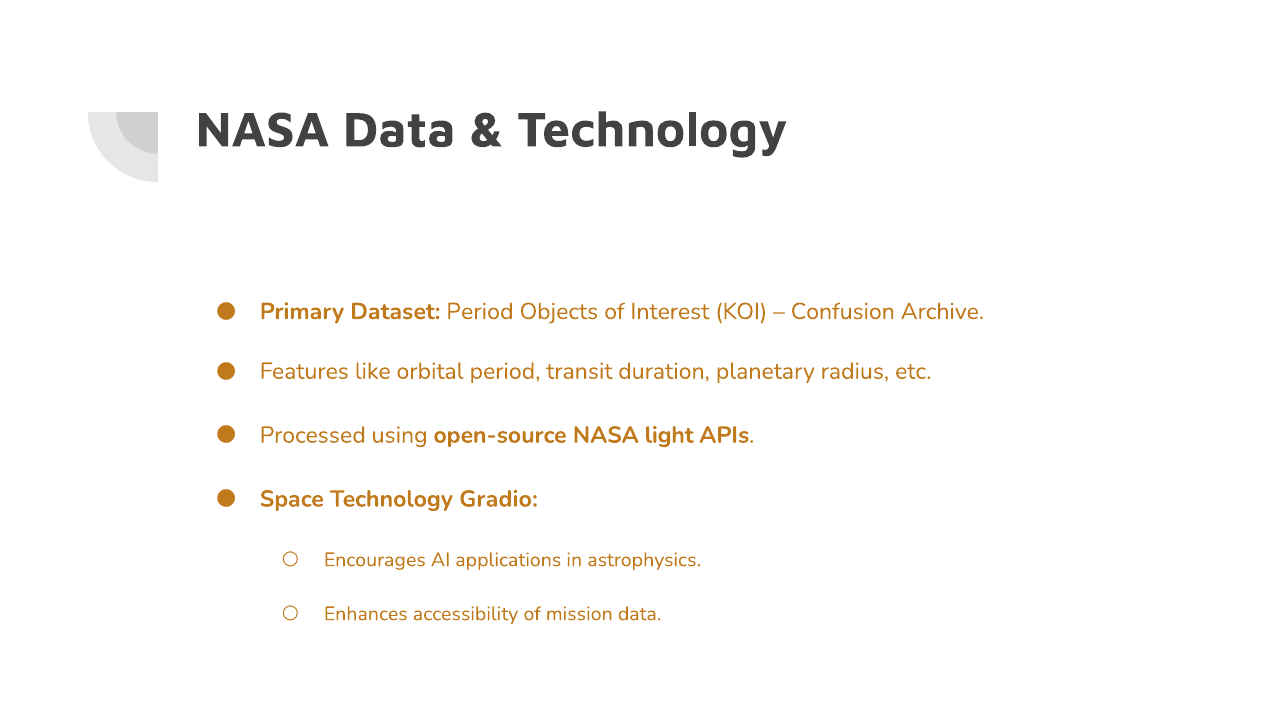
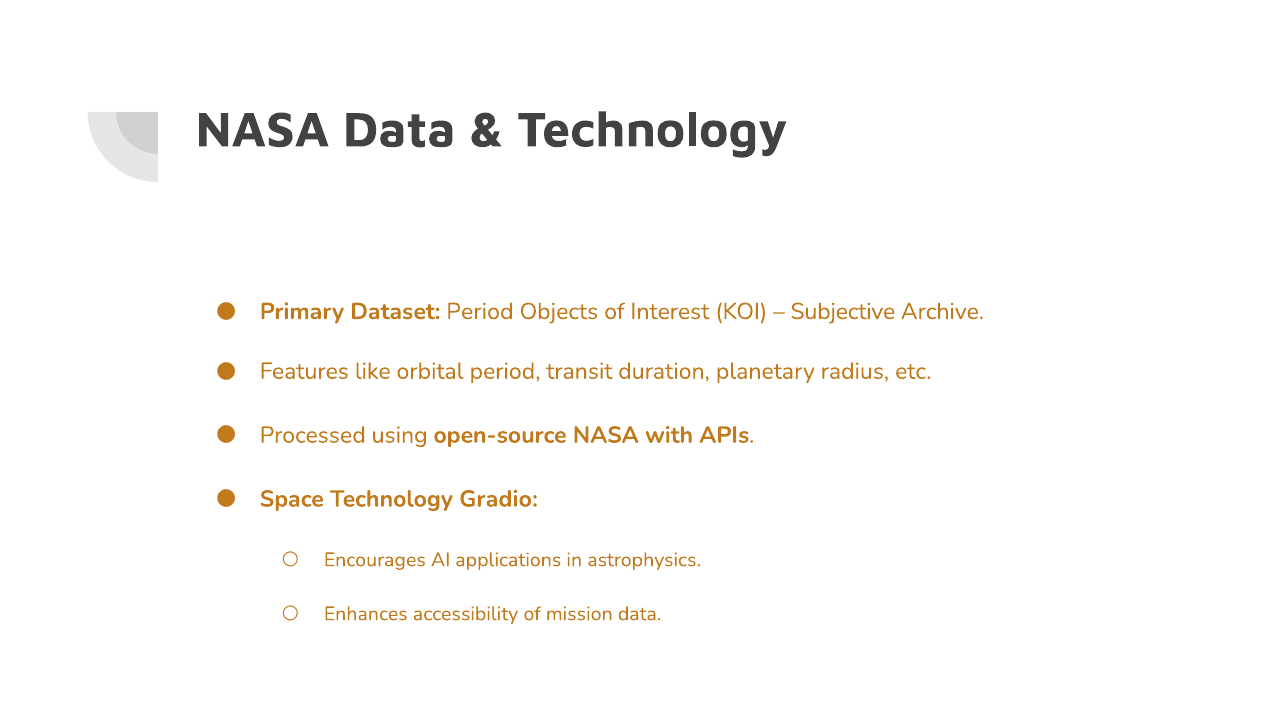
Confusion: Confusion -> Subjective (843, 311)
light: light -> with (669, 435)
